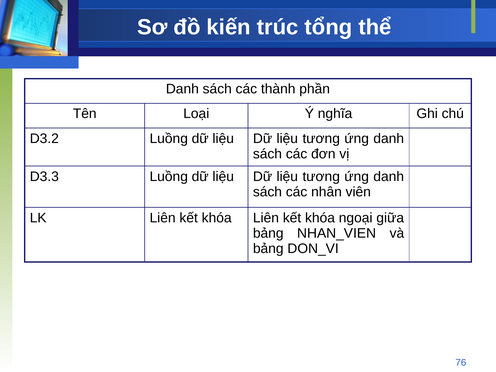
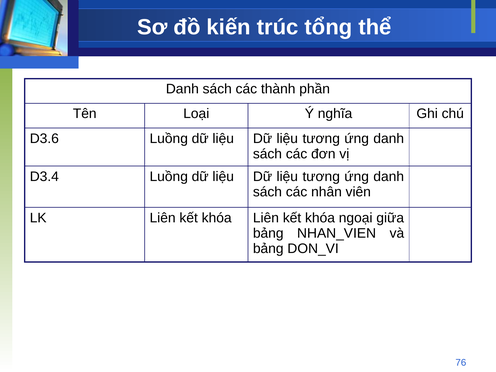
D3.2: D3.2 -> D3.6 (44, 138)
D3.3: D3.3 -> D3.4 (44, 177)
